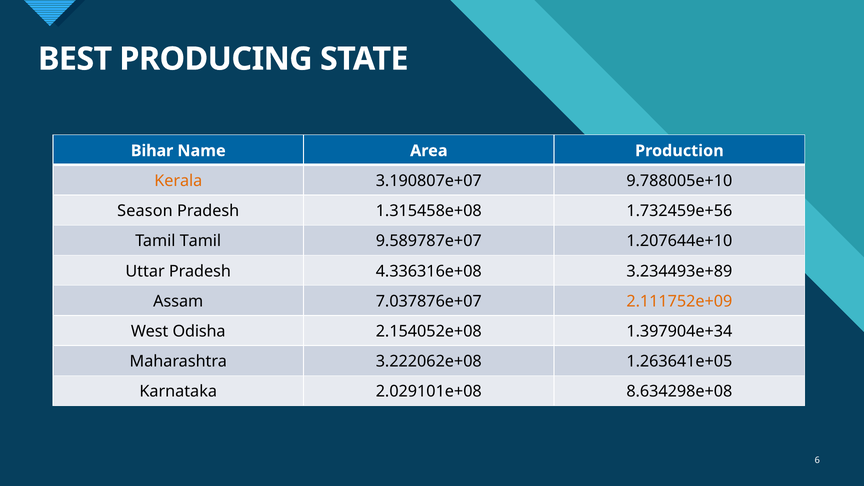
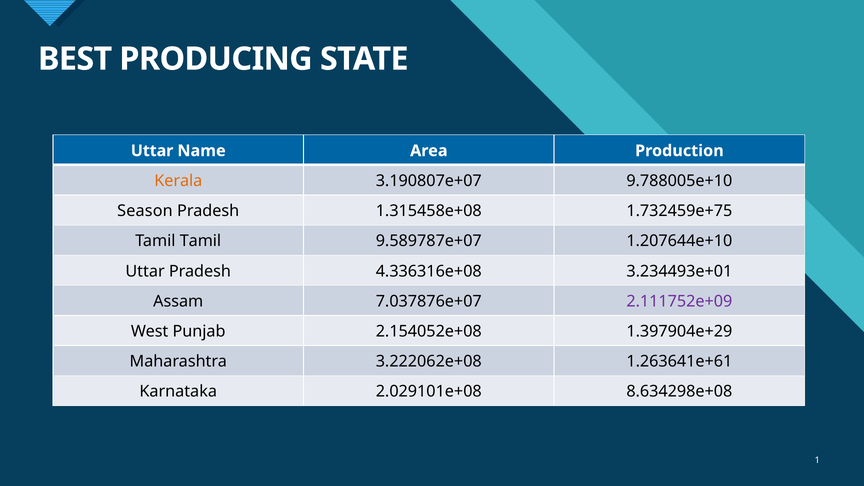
Bihar: Bihar -> Uttar (152, 151)
1.732459e+56: 1.732459e+56 -> 1.732459e+75 (679, 211)
3.234493e+89: 3.234493e+89 -> 3.234493e+01 (679, 271)
2.111752e+09 colour: orange -> purple (679, 301)
Odisha: Odisha -> Punjab (199, 331)
1.397904e+34: 1.397904e+34 -> 1.397904e+29 (679, 331)
1.263641e+05: 1.263641e+05 -> 1.263641e+61 (679, 362)
6: 6 -> 1 (817, 460)
